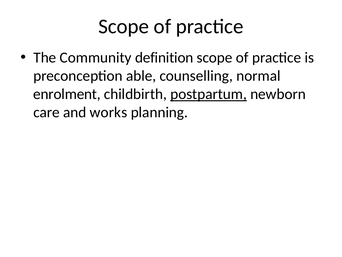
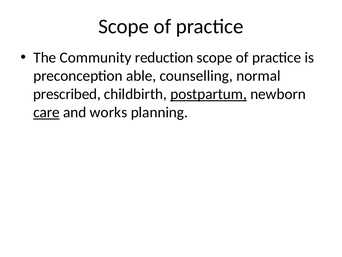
definition: definition -> reduction (164, 57)
enrolment: enrolment -> prescribed (67, 94)
care underline: none -> present (47, 112)
